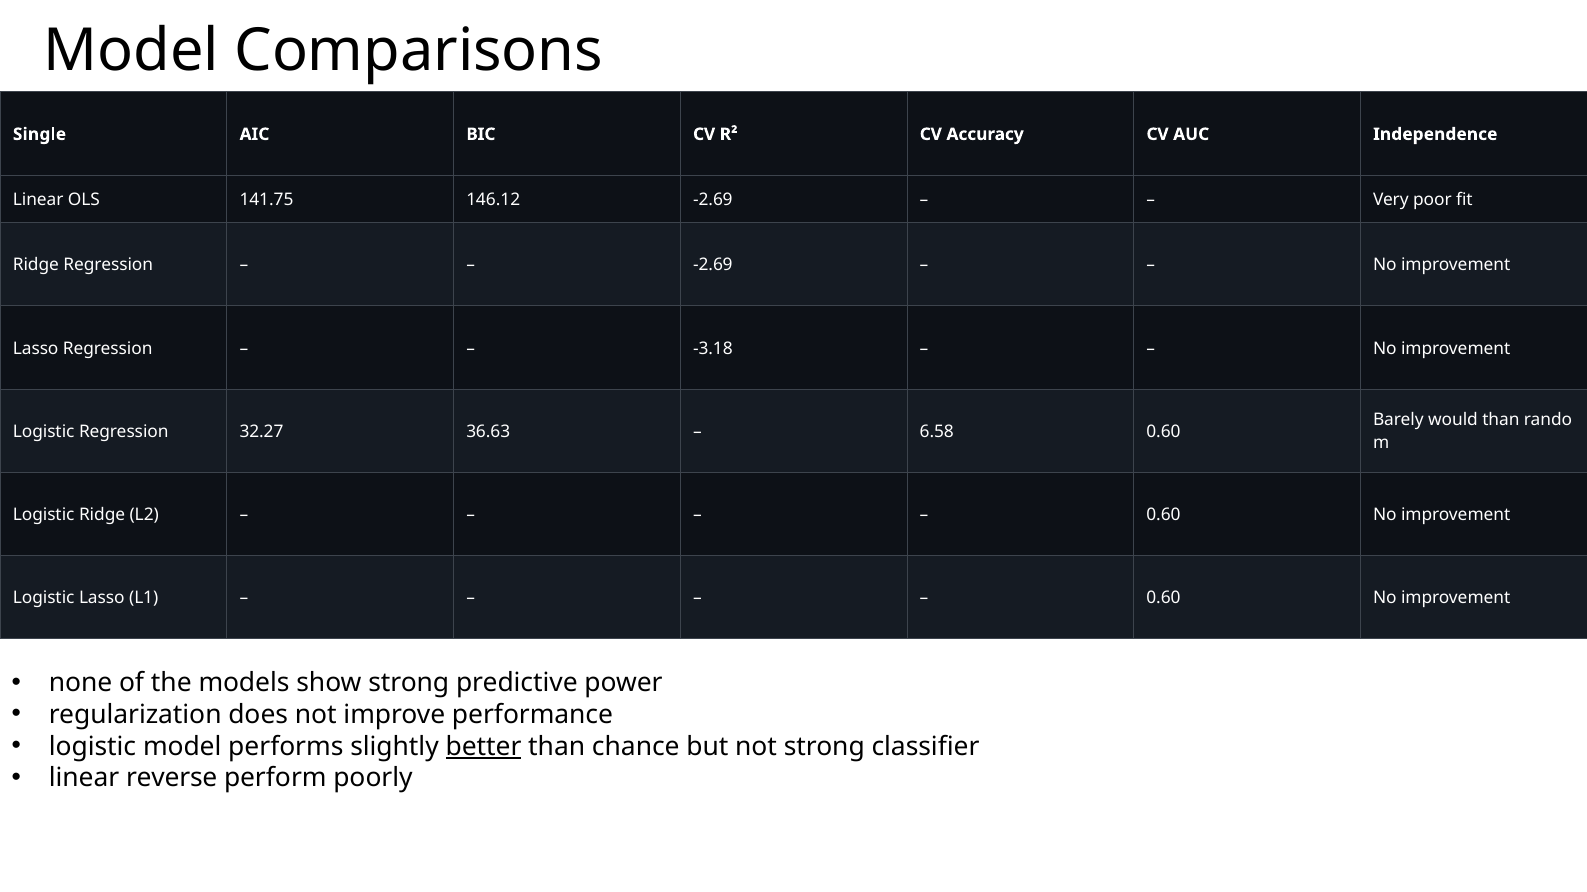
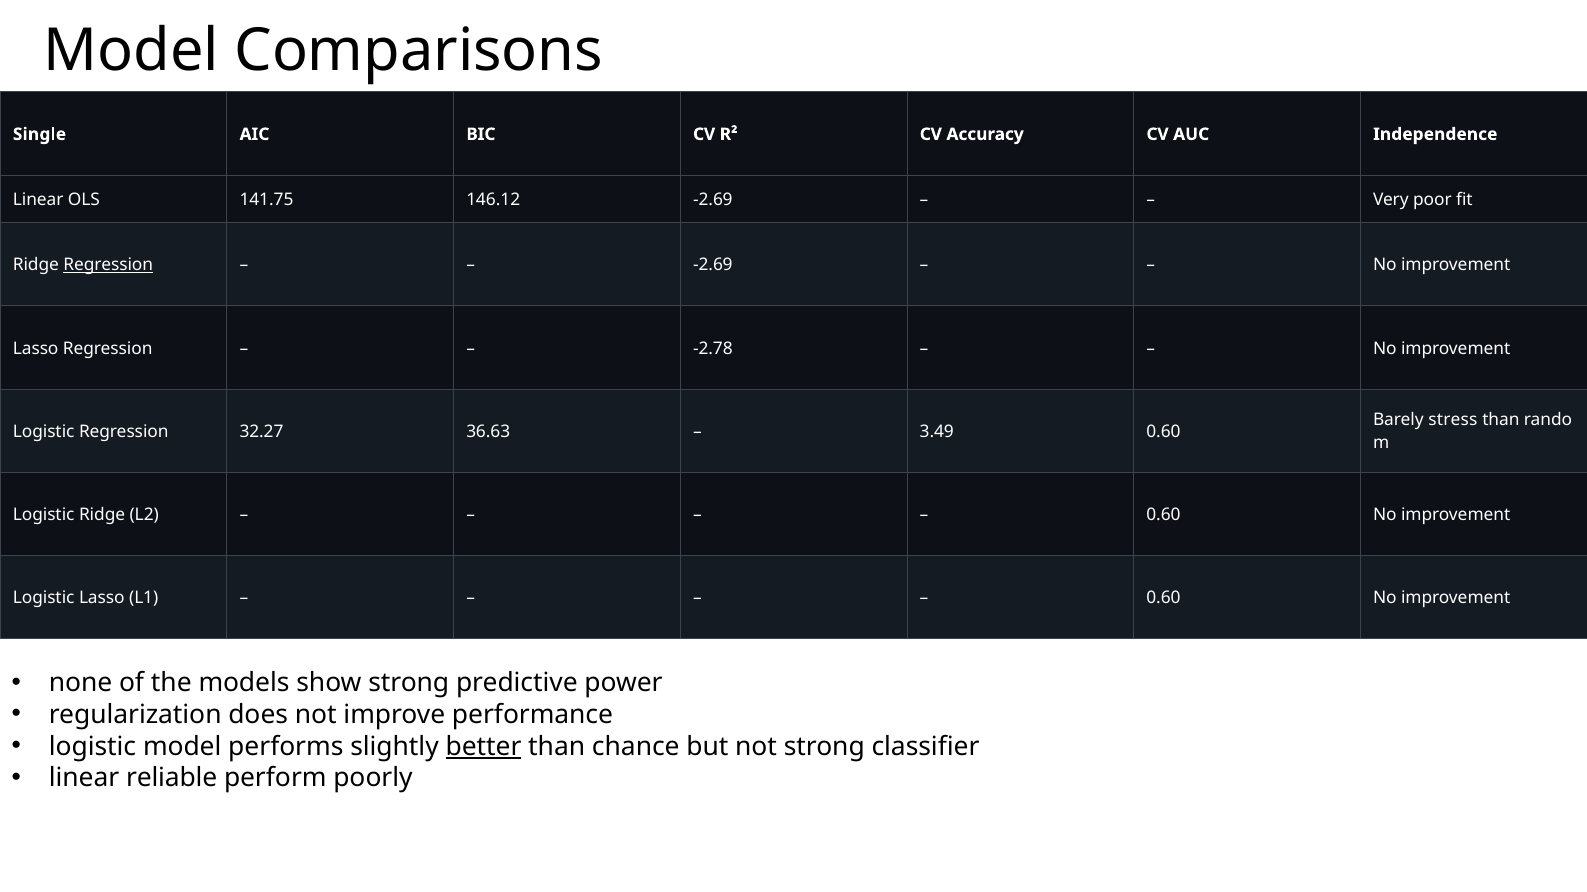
Regression underline: none -> present (108, 265)
-3.18: -3.18 -> -2.78 (713, 349)
would: would -> stress (1453, 420)
6.58: 6.58 -> 3.49 (937, 432)
reverse: reverse -> reliable (172, 779)
